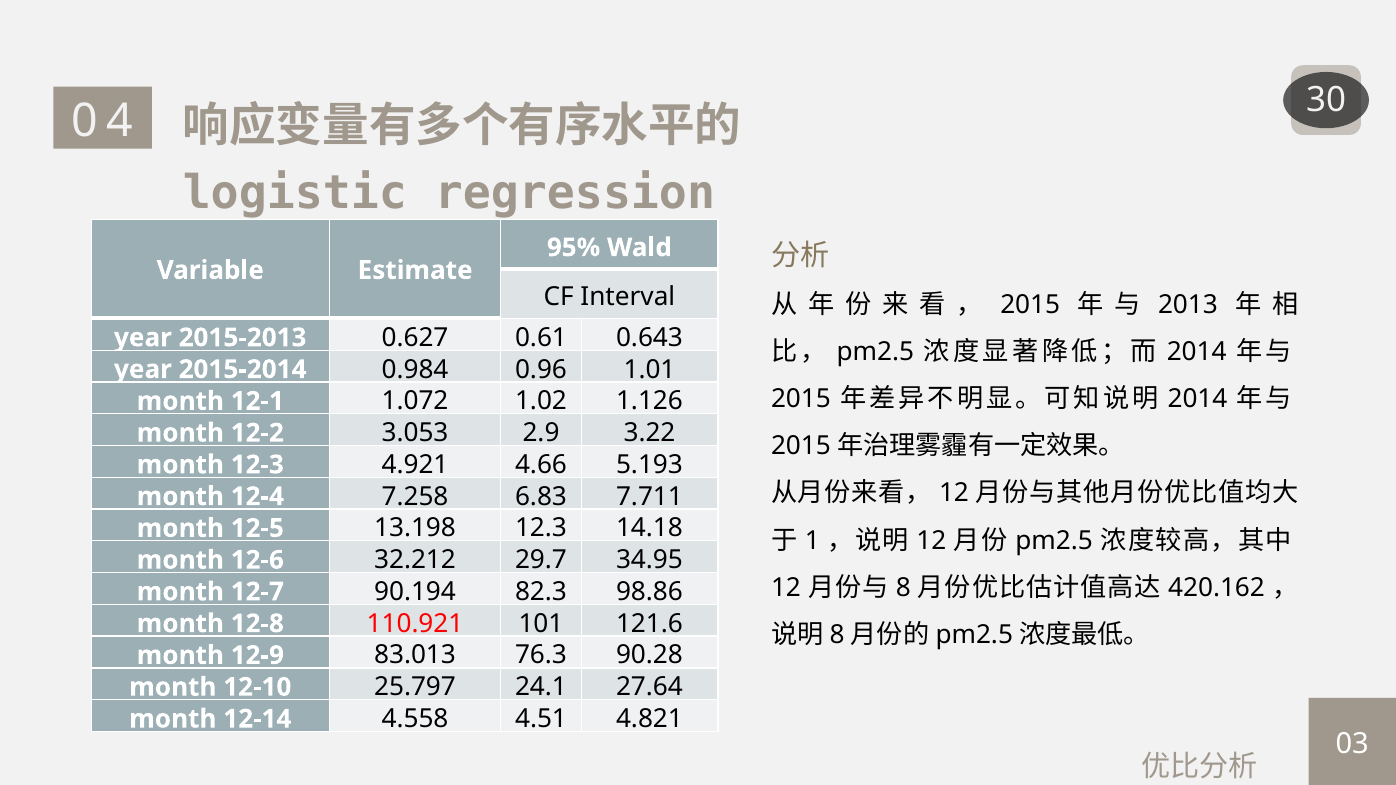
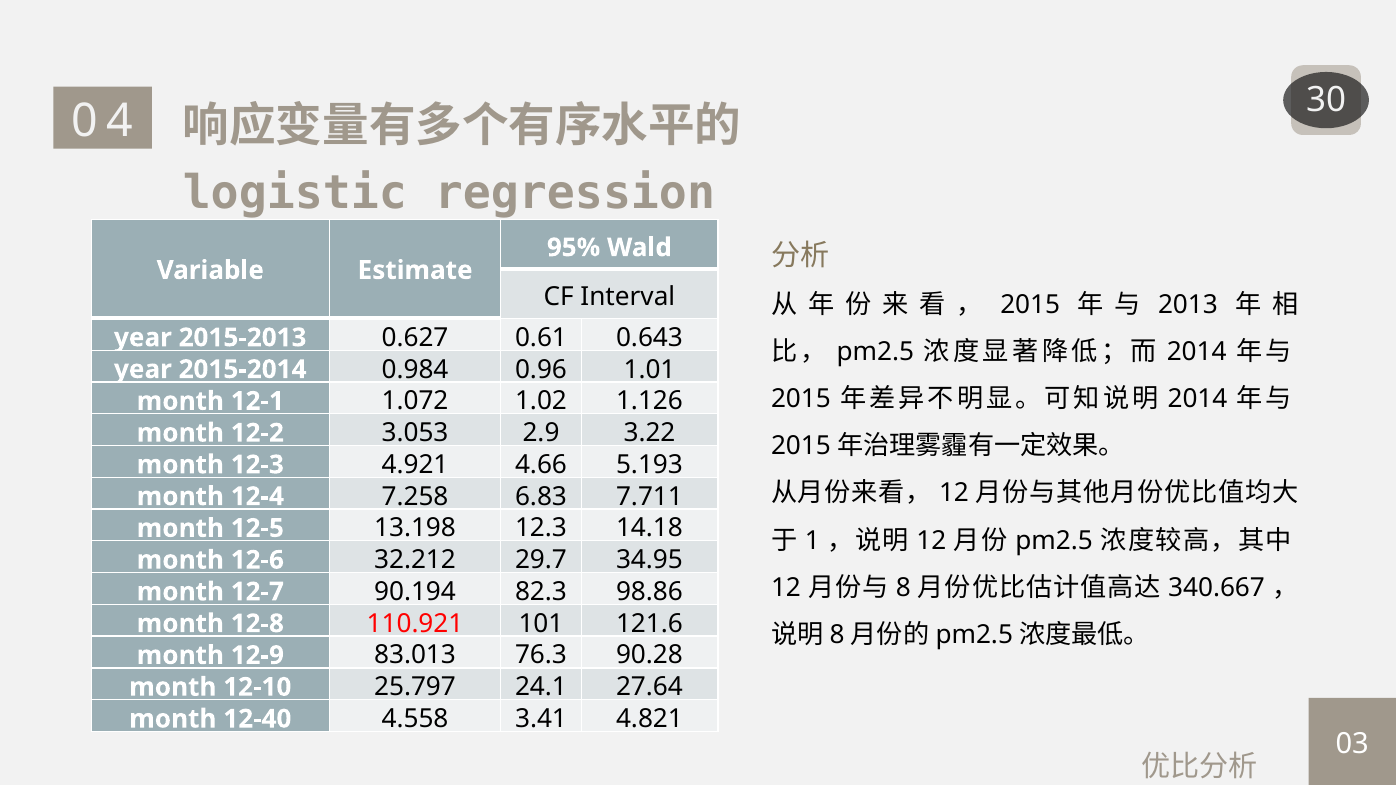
420.162: 420.162 -> 340.667 (1217, 588)
12-14: 12-14 -> 12-40 (257, 719)
4.51: 4.51 -> 3.41 (541, 719)
